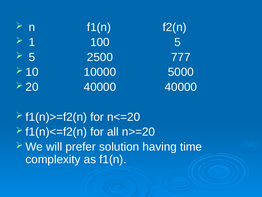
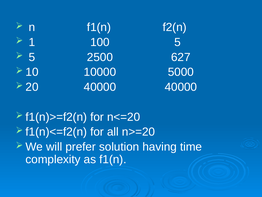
777: 777 -> 627 (181, 57)
